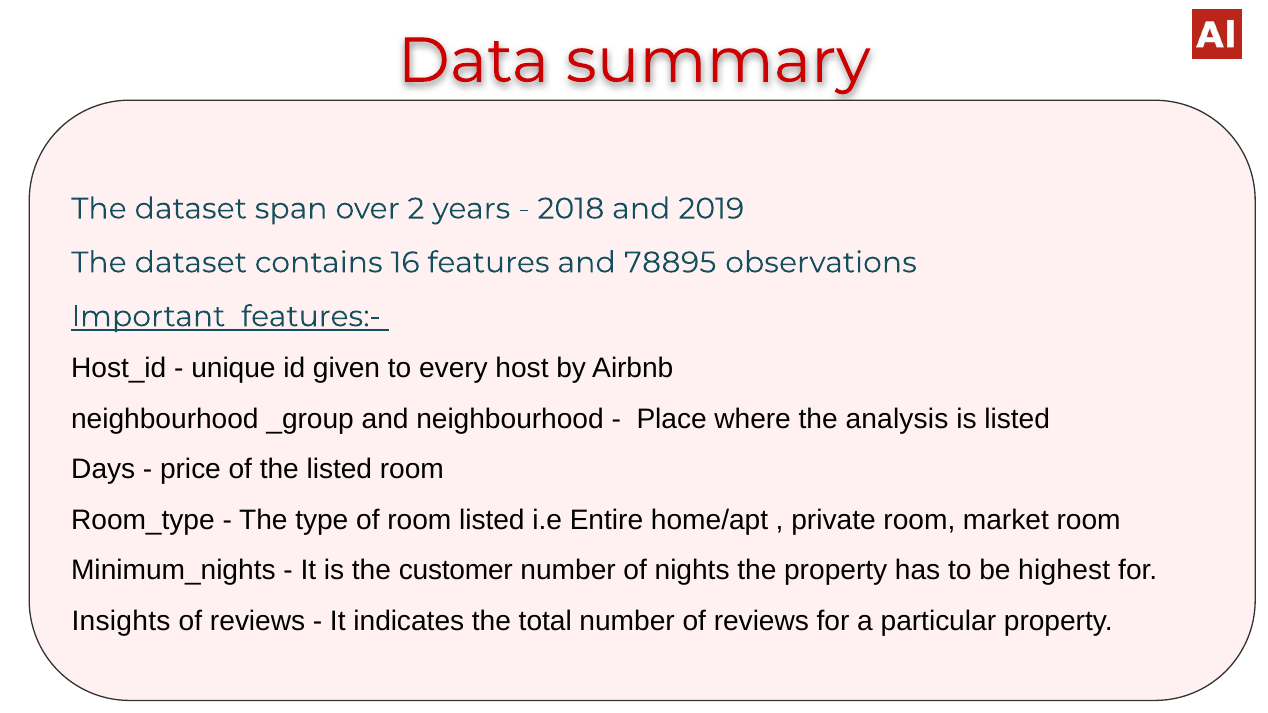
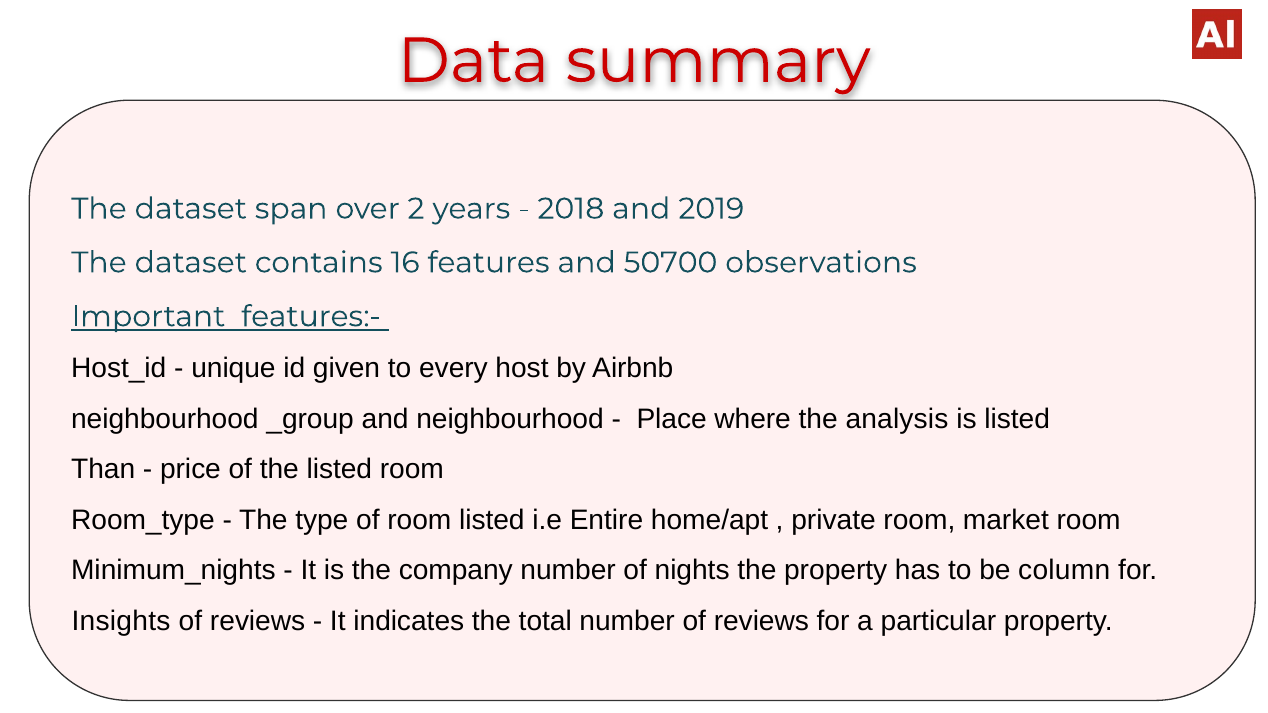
78895: 78895 -> 50700 (670, 263)
Days: Days -> Than (103, 470)
customer: customer -> company (456, 571)
highest: highest -> column (1064, 571)
